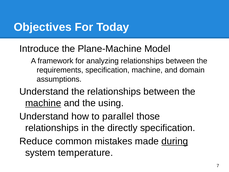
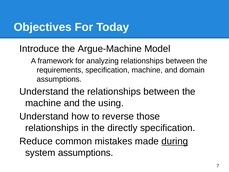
Plane-Machine: Plane-Machine -> Argue-Machine (110, 49)
machine underline: present -> none (43, 103)
parallel: parallel -> reverse (118, 116)
system temperature: temperature -> assumptions (86, 153)
